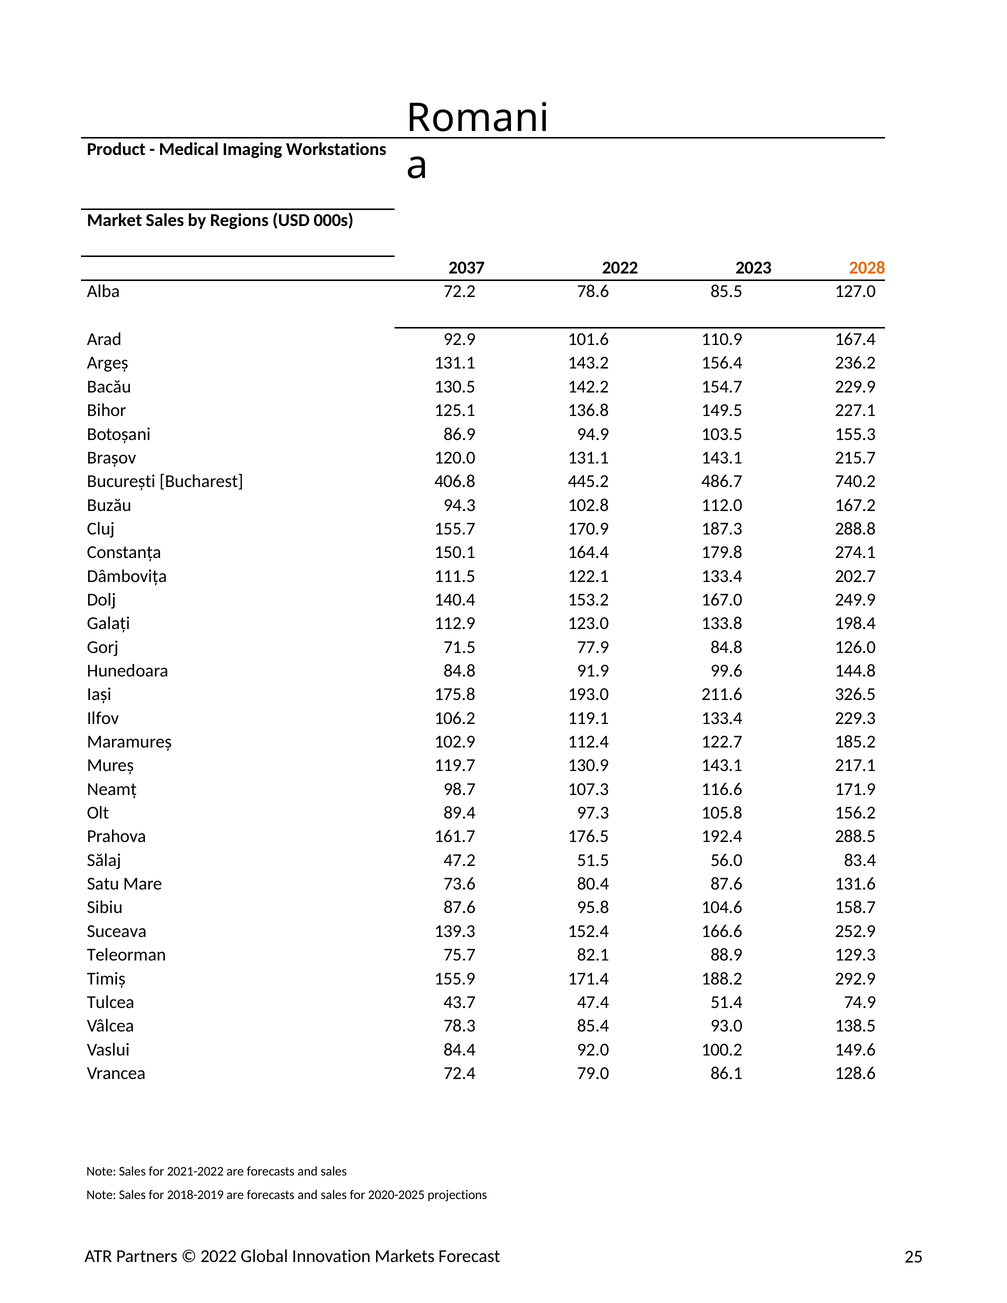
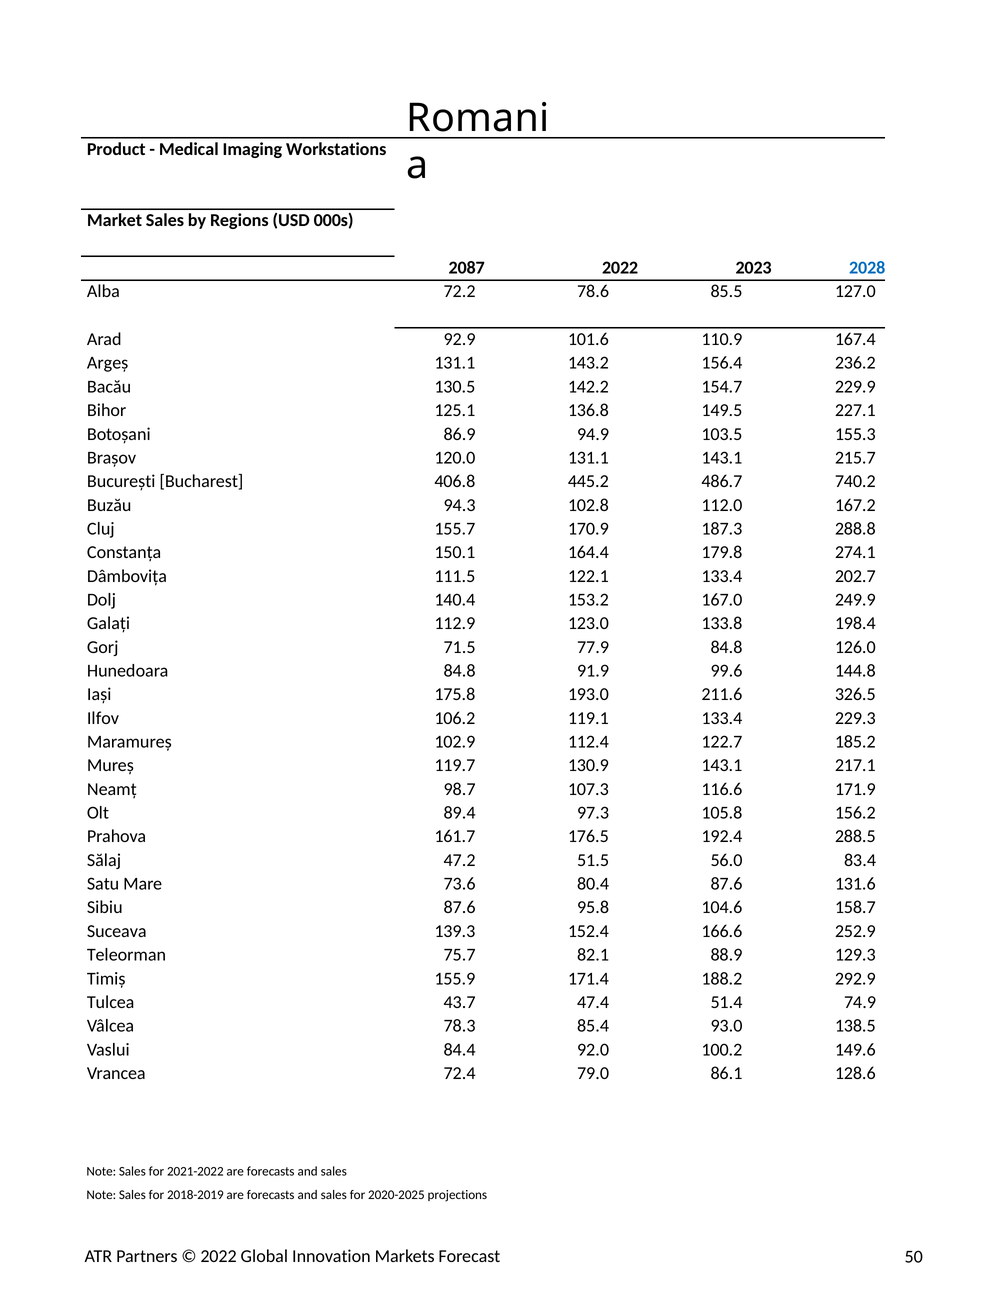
2037: 2037 -> 2087 (467, 268)
2028 colour: orange -> blue (867, 268)
25: 25 -> 50 (914, 1257)
